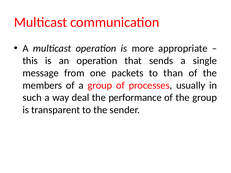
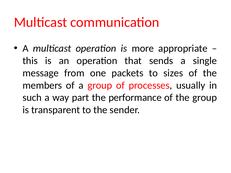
than: than -> sizes (173, 73)
deal: deal -> part (80, 98)
